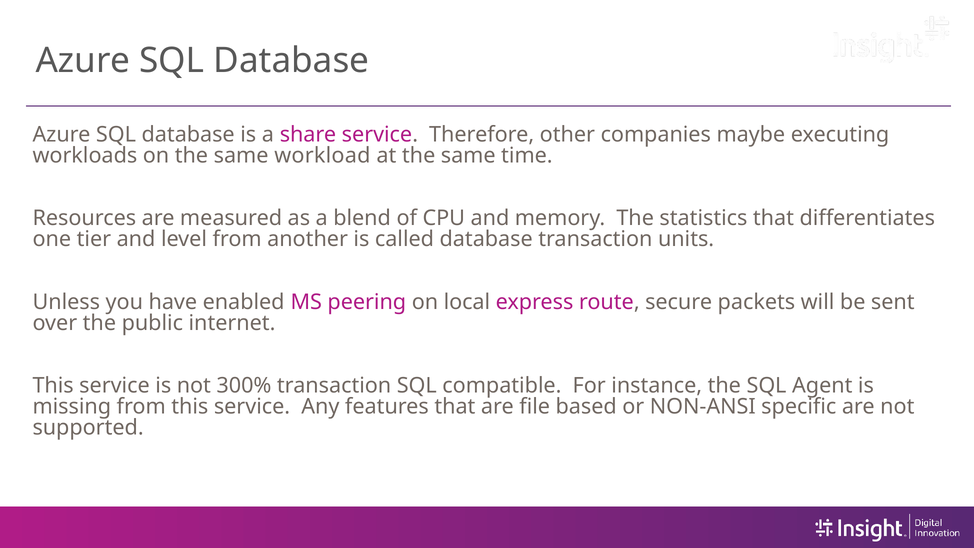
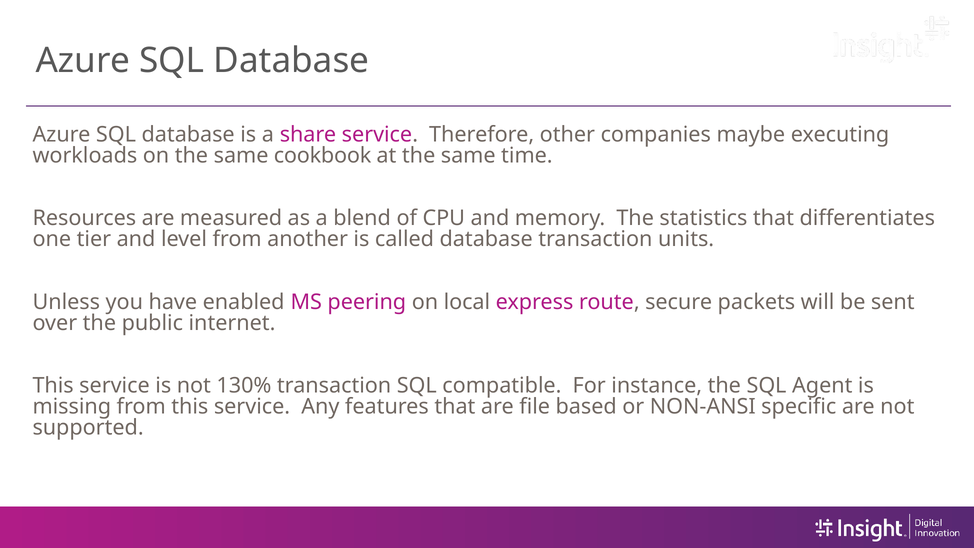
workload: workload -> cookbook (323, 156)
300%: 300% -> 130% (244, 386)
